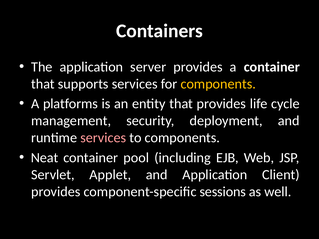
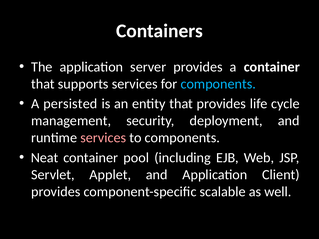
components colour: yellow -> light blue (218, 84)
platforms: platforms -> persisted (70, 104)
sessions: sessions -> scalable (223, 192)
